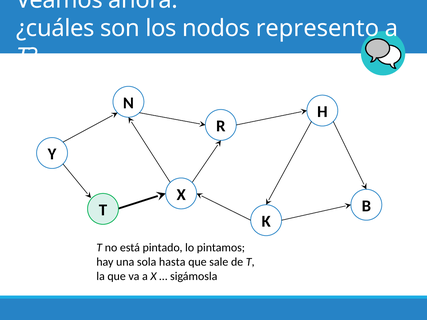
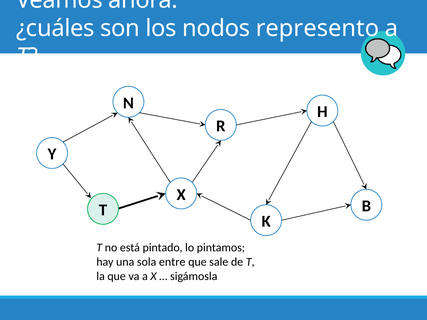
hasta: hasta -> entre (172, 262)
